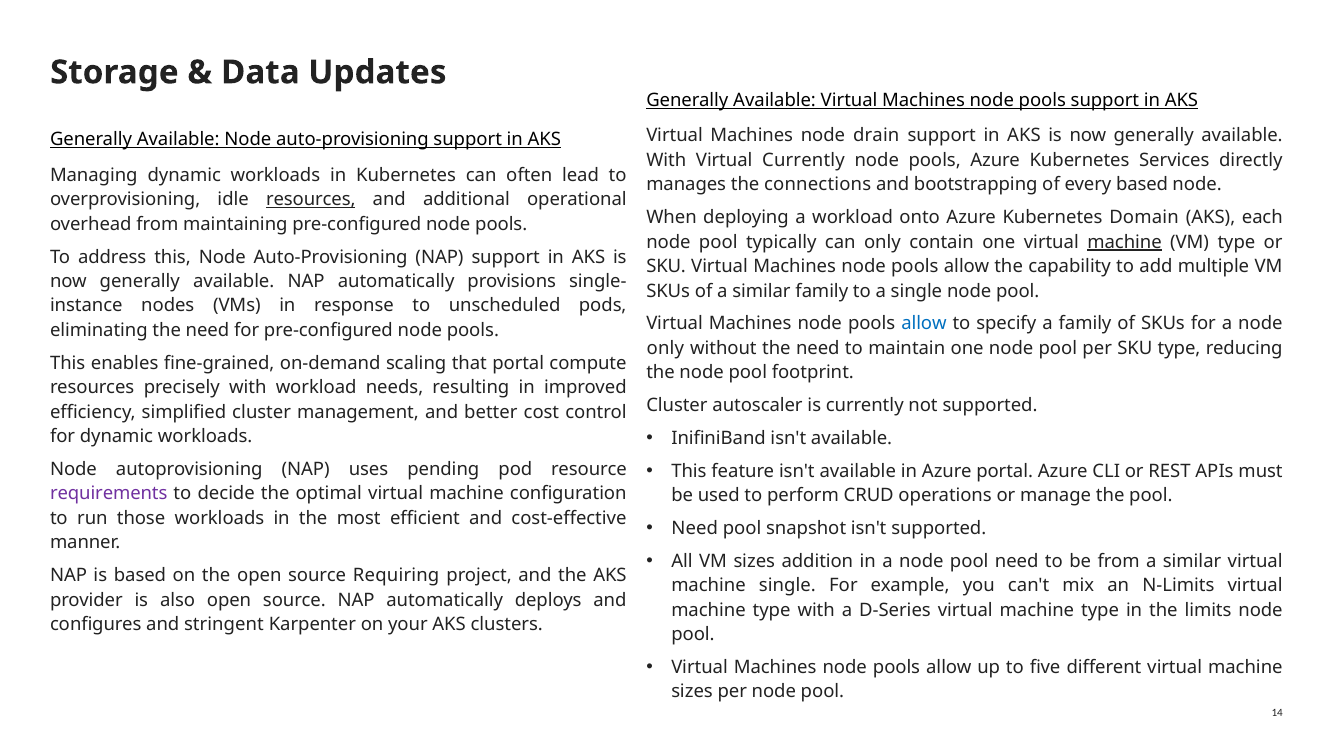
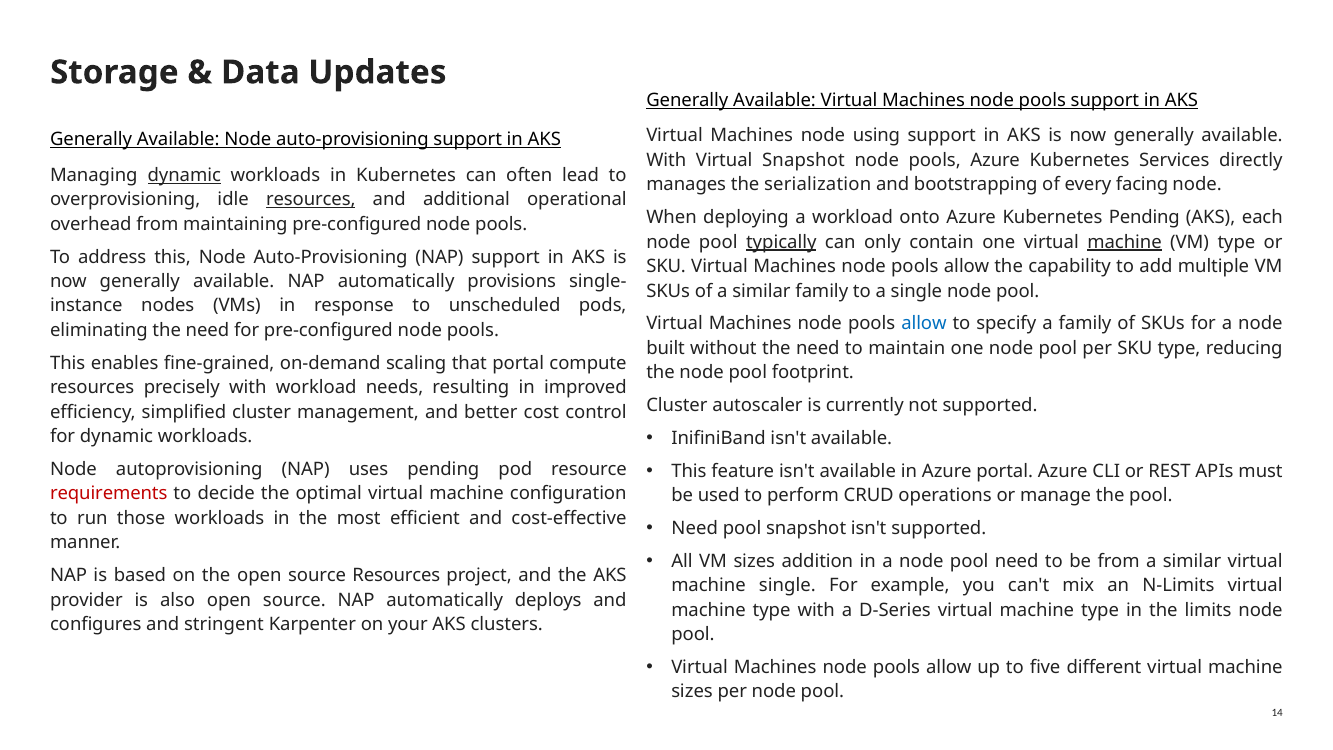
drain: drain -> using (876, 136)
Virtual Currently: Currently -> Snapshot (803, 160)
dynamic underline: none -> present (184, 175)
connections: connections -> serialization (818, 185)
every based: based -> facing (1142, 185)
Kubernetes Domain: Domain -> Pending (1144, 218)
typically underline: none -> present (781, 242)
only: only -> built (666, 348)
requirements colour: purple -> red (109, 494)
source Requiring: Requiring -> Resources (396, 575)
